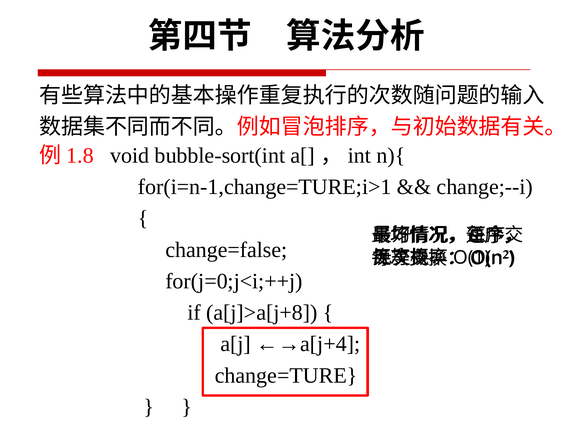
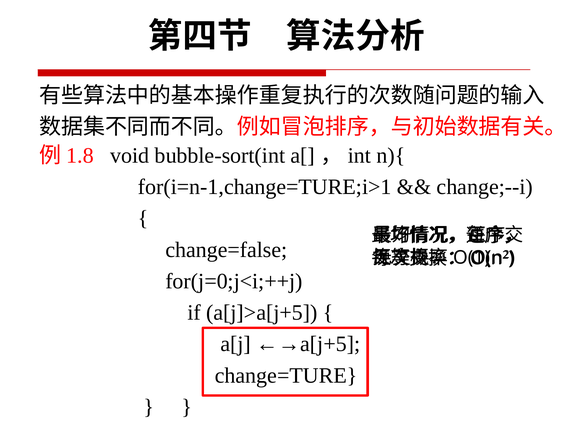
a[j]>a[j+8: a[j]>a[j+8 -> a[j]>a[j+5 (262, 313)
←→a[j+4: ←→a[j+4 -> ←→a[j+5 (308, 344)
